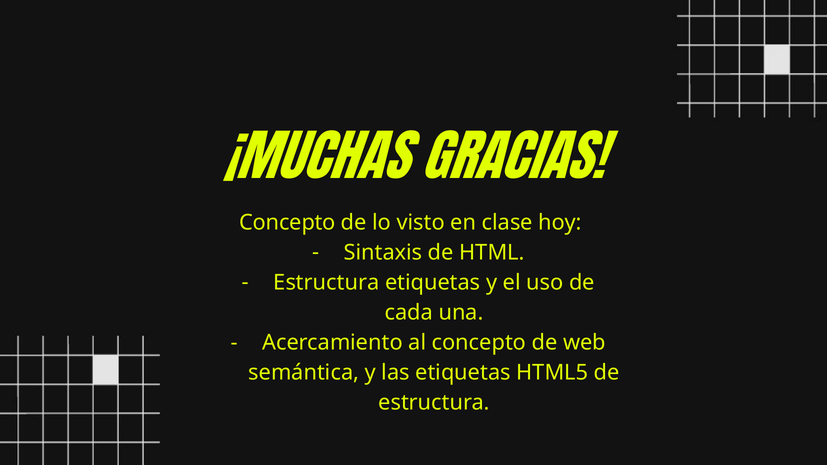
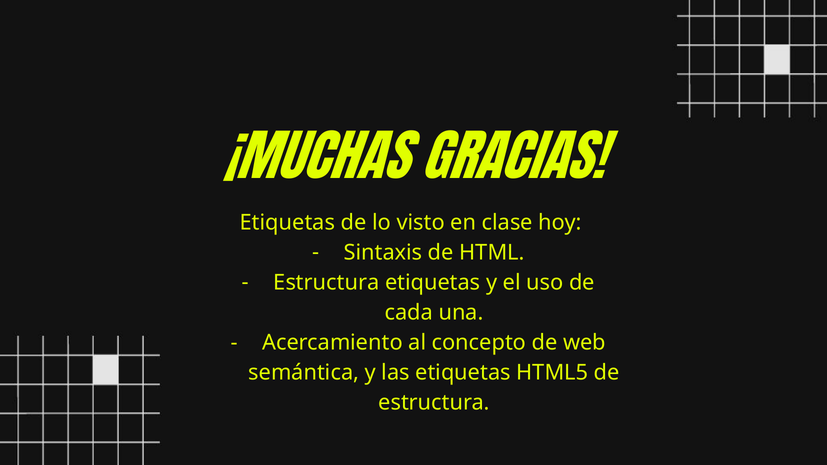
Concepto: Concepto -> Etiquetas (287, 222)
